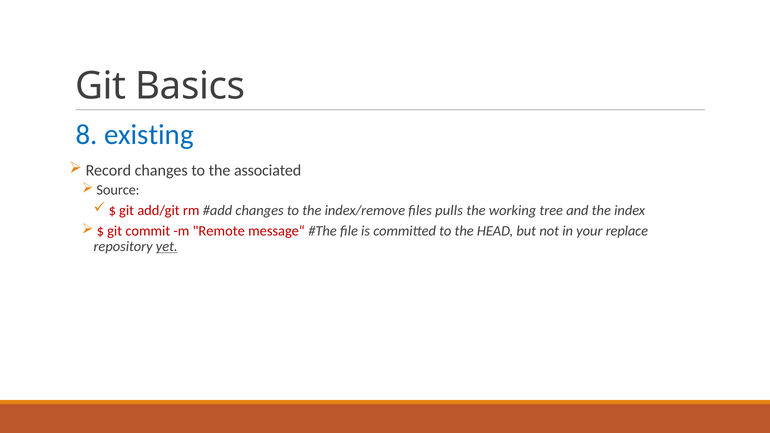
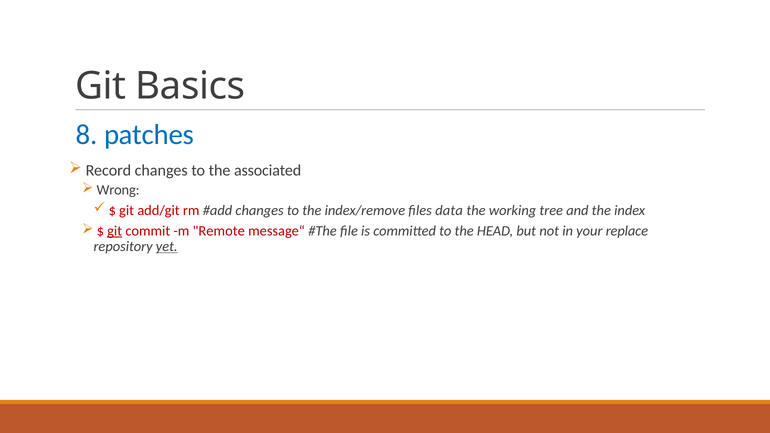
existing: existing -> patches (149, 135)
Source: Source -> Wrong (118, 190)
pulls: pulls -> data (449, 211)
git underline: none -> present (115, 231)
